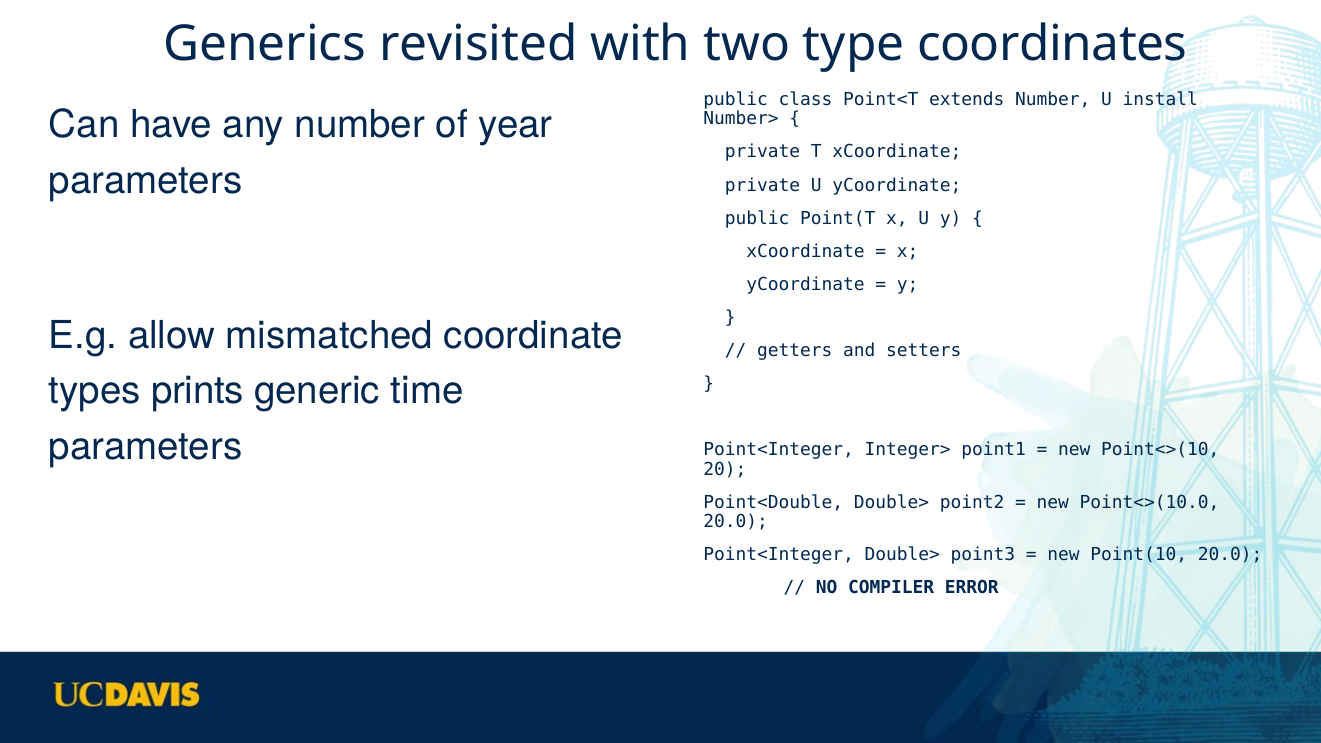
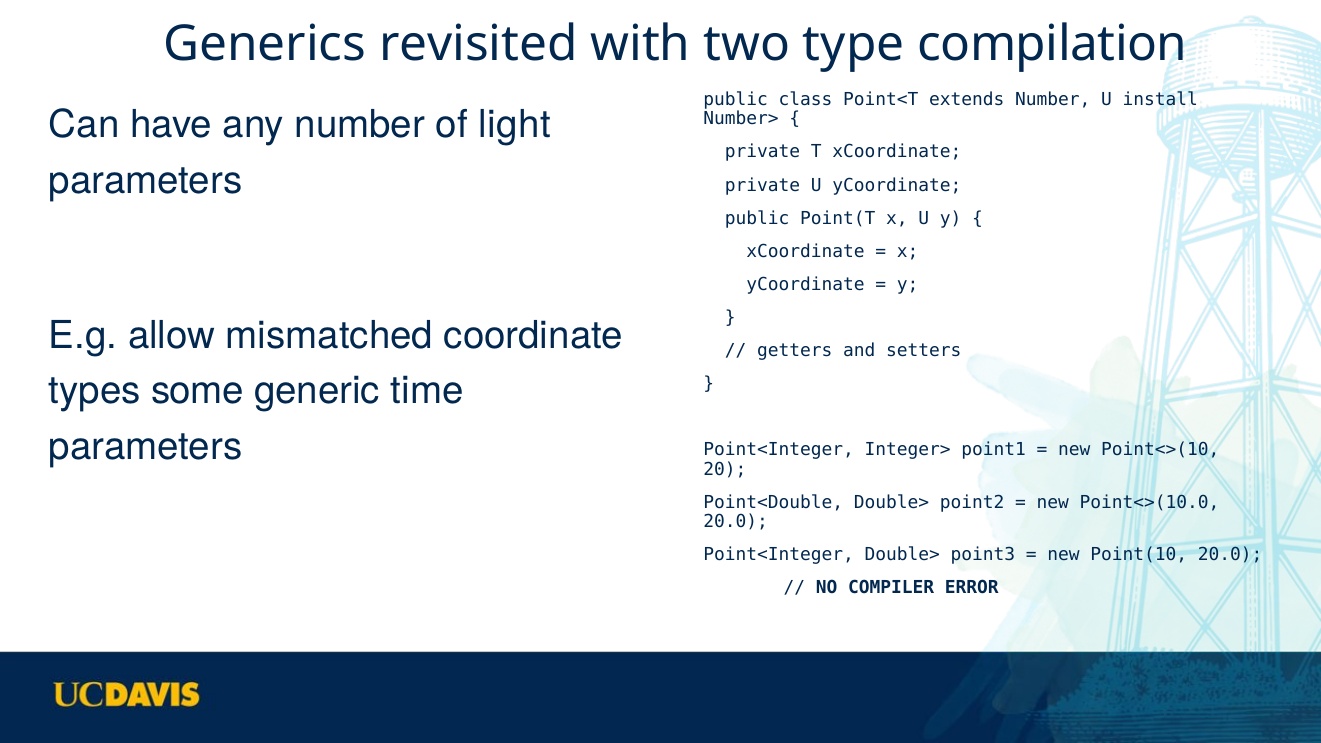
coordinates: coordinates -> compilation (1052, 44)
year: year -> light (515, 125)
prints: prints -> some (198, 391)
